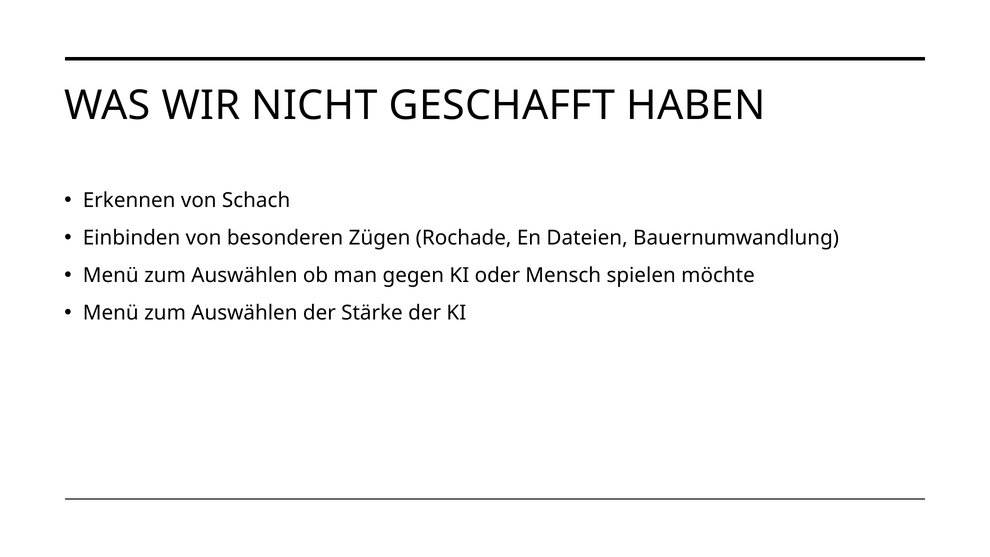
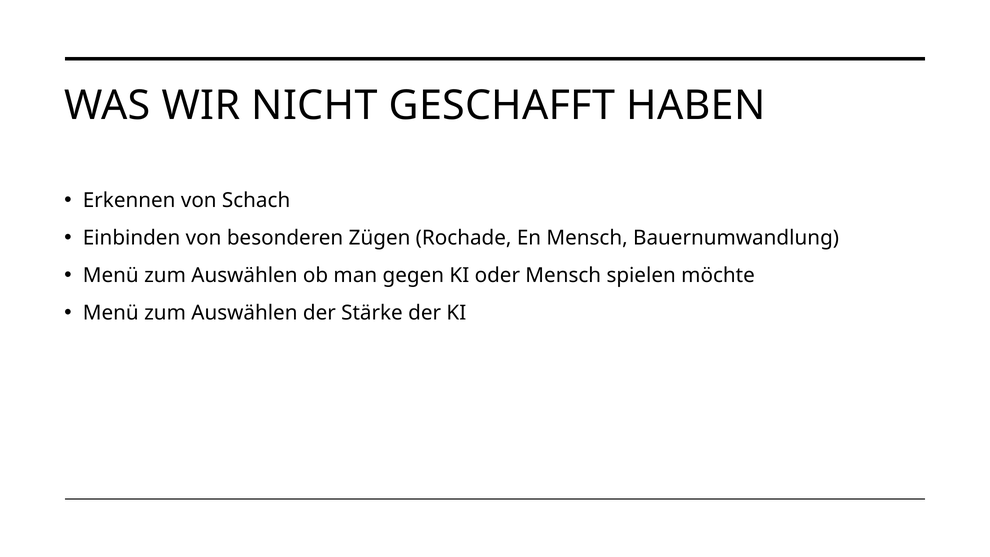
En Dateien: Dateien -> Mensch (587, 238)
